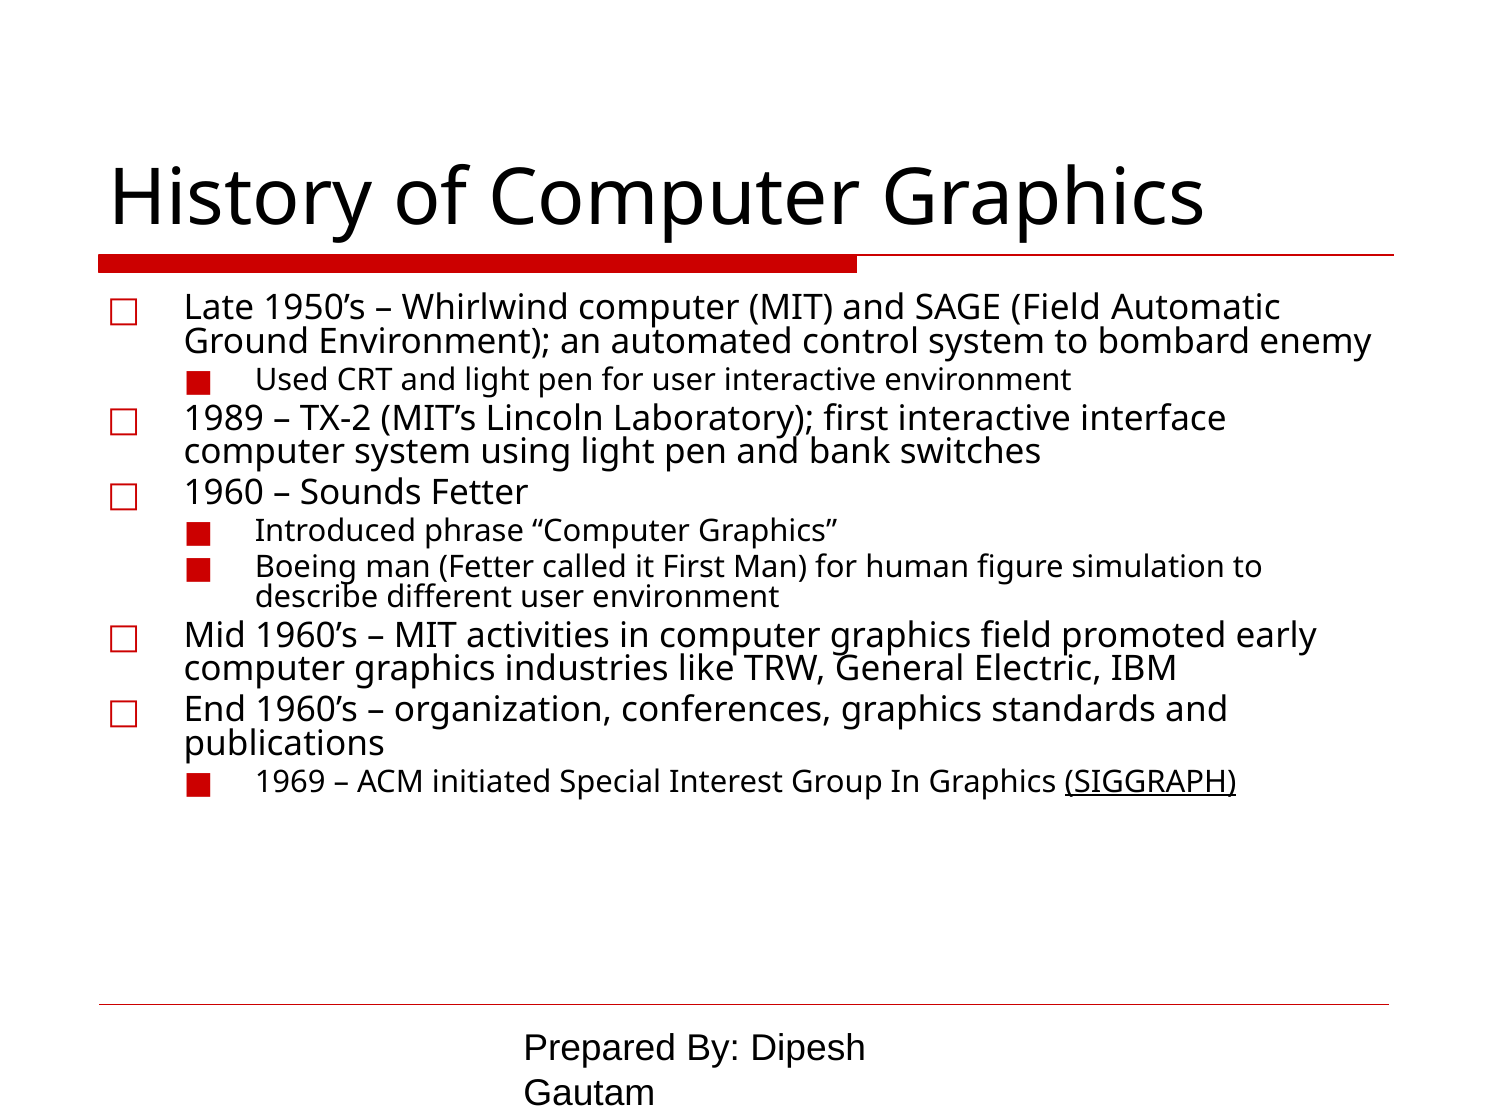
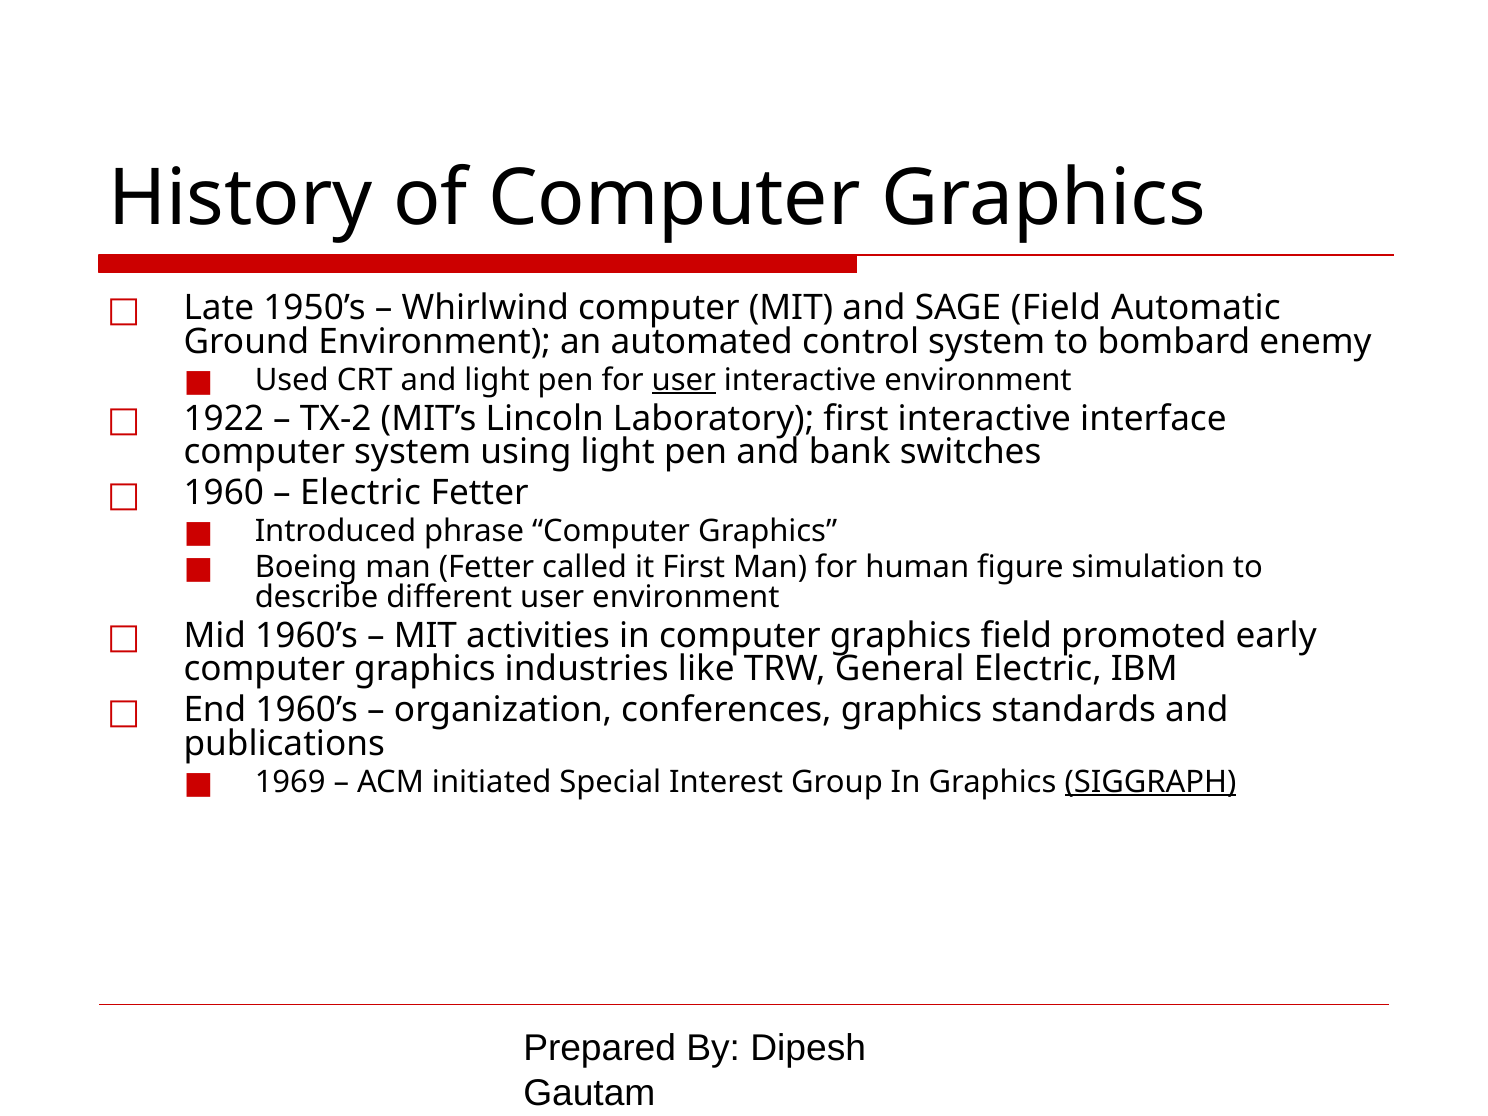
user underline: none -> present (684, 380)
1989: 1989 -> 1922 (224, 419)
Sounds: Sounds -> Electric (361, 493)
